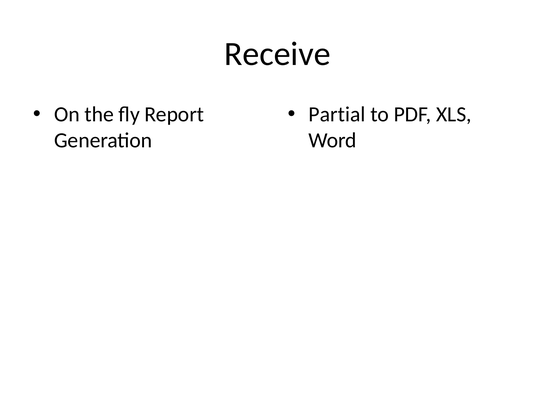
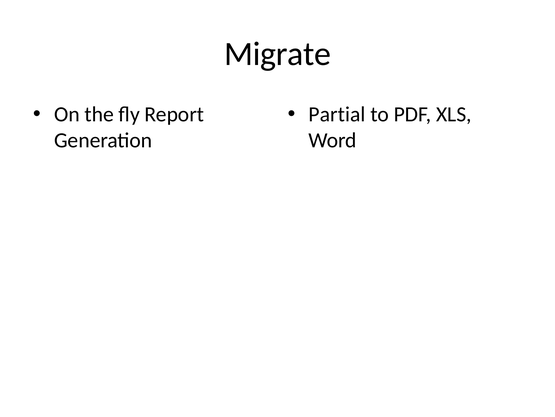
Receive: Receive -> Migrate (278, 54)
